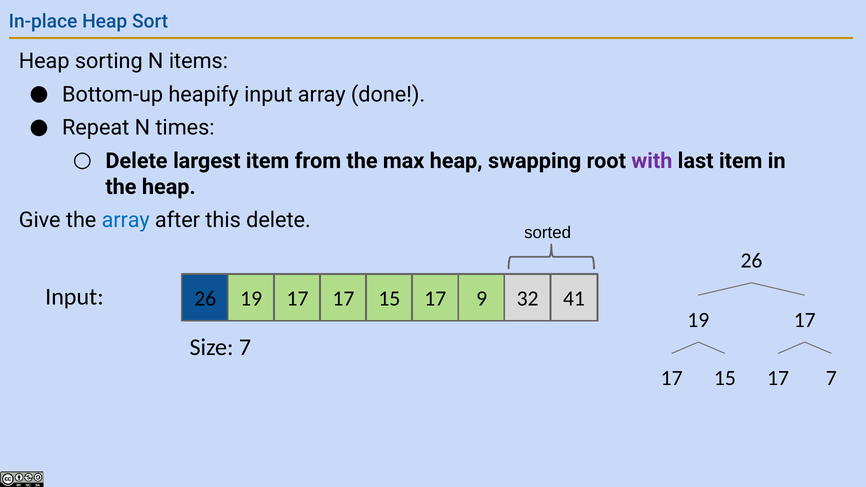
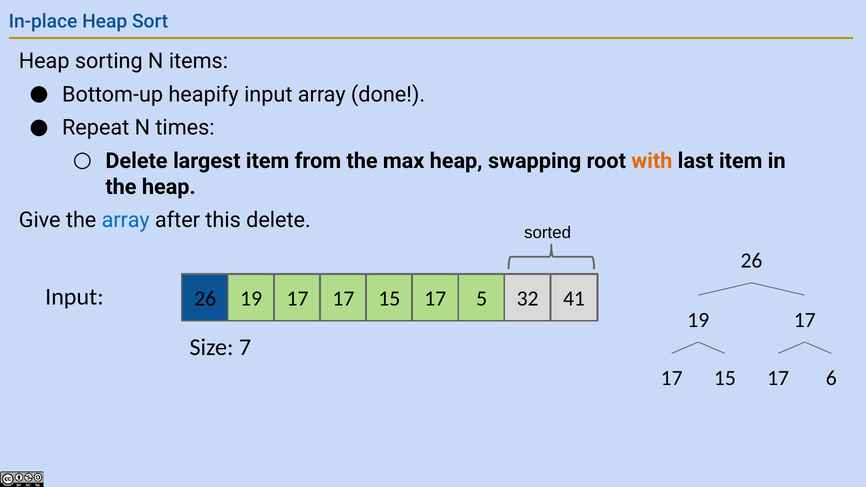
with colour: purple -> orange (652, 161)
9: 9 -> 5 (482, 299)
17 7: 7 -> 6 (831, 378)
